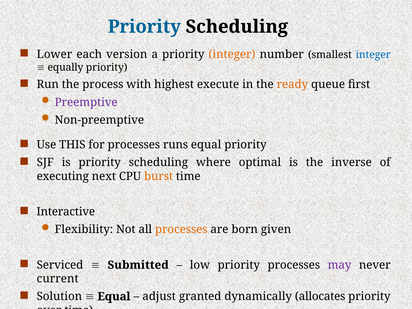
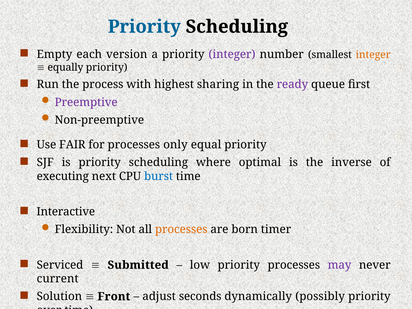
Lower: Lower -> Empty (54, 54)
integer colour: orange -> purple (232, 54)
integer colour: blue -> orange (373, 55)
execute: execute -> sharing (218, 84)
ready colour: orange -> purple (292, 84)
THIS: THIS -> FAIR (72, 145)
runs: runs -> only (175, 145)
burst colour: orange -> blue (159, 176)
given: given -> timer (276, 230)
Equal: Equal -> Front (114, 296)
granted: granted -> seconds (200, 296)
allocates: allocates -> possibly (320, 296)
